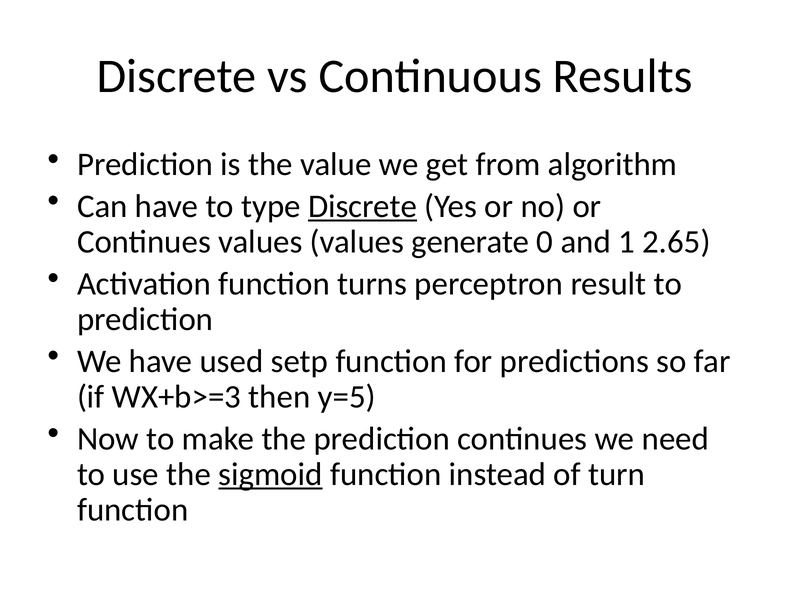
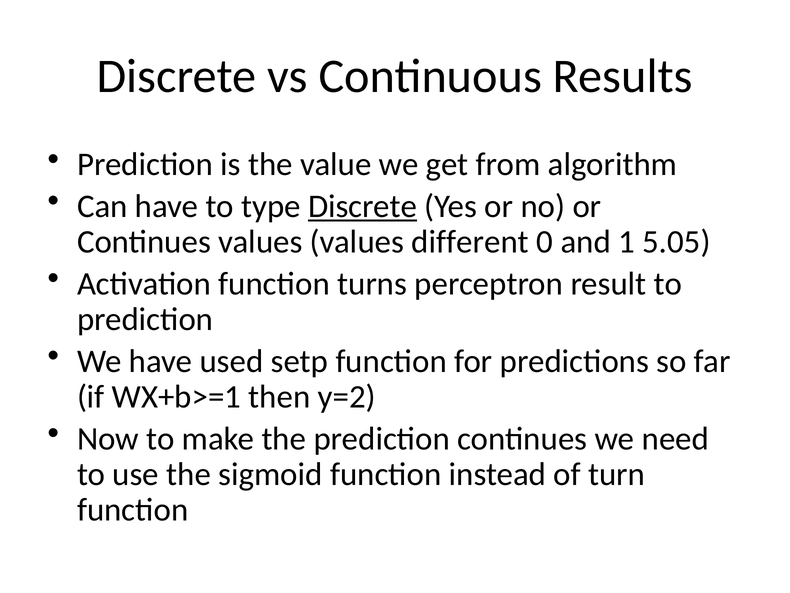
generate: generate -> different (470, 242)
2.65: 2.65 -> 5.05 (676, 242)
WX+b>=3: WX+b>=3 -> WX+b>=1 (176, 396)
y=5: y=5 -> y=2 (347, 396)
sigmoid underline: present -> none (270, 474)
